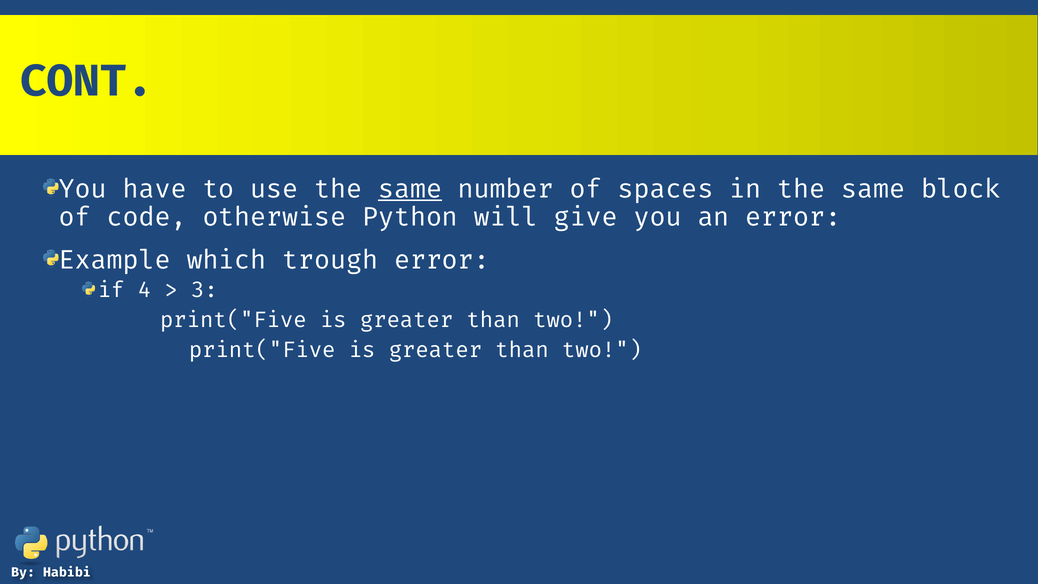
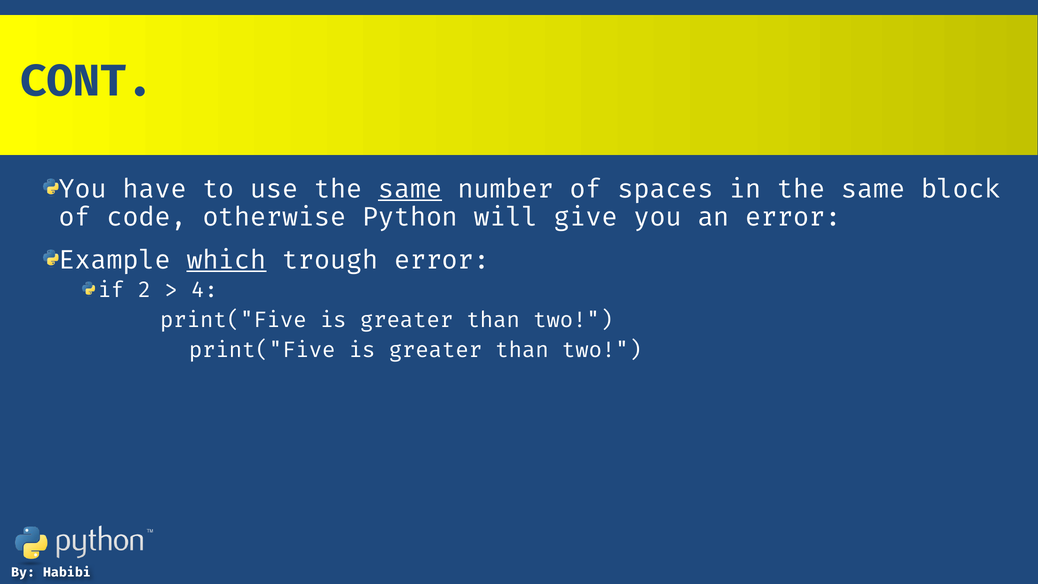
which underline: none -> present (226, 260)
4: 4 -> 2 (144, 290)
3: 3 -> 4 (204, 290)
